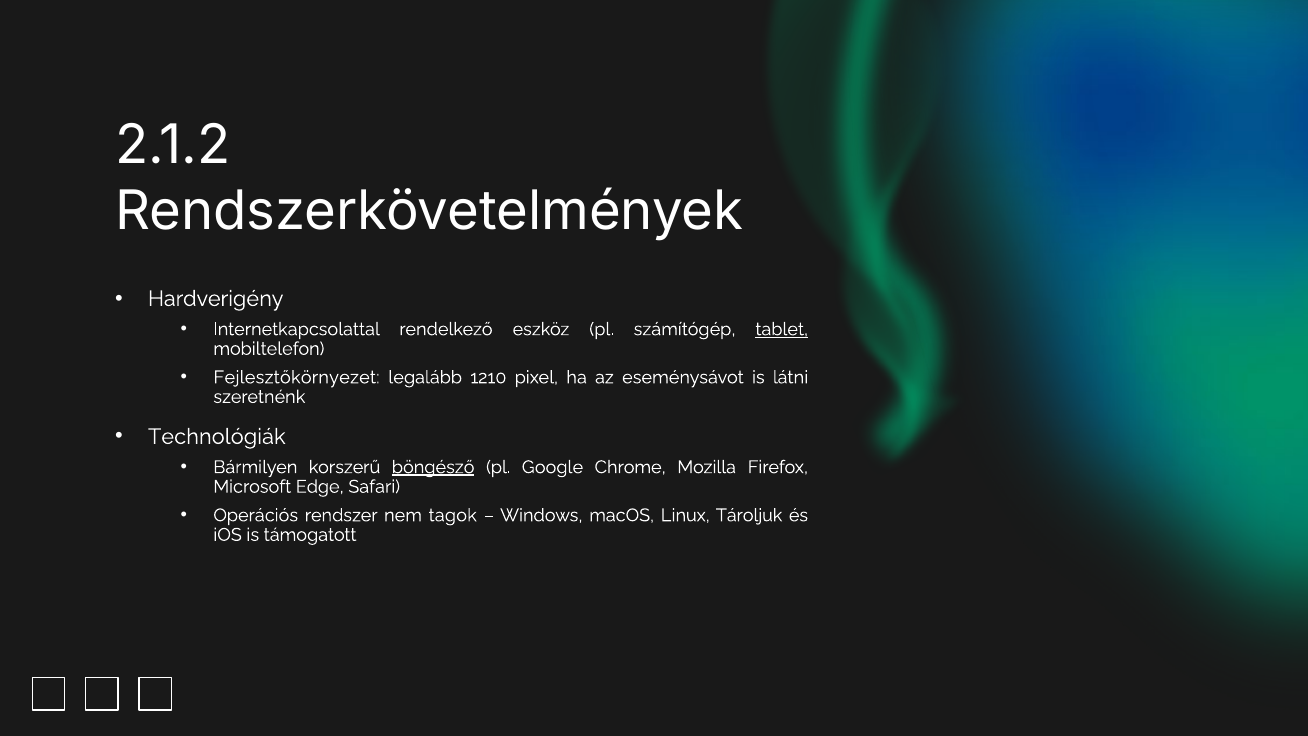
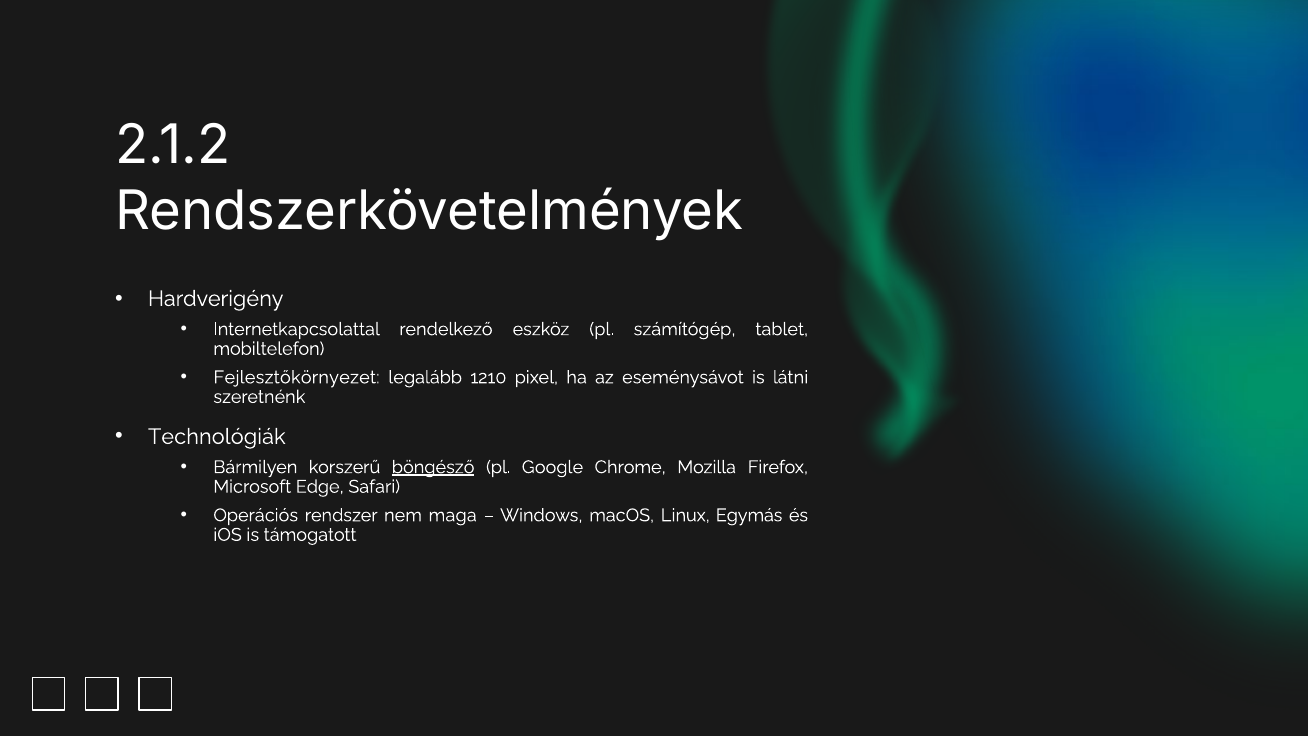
tablet underline: present -> none (782, 329)
tagok: tagok -> maga (453, 515)
Tároljuk: Tároljuk -> Egymás (749, 515)
